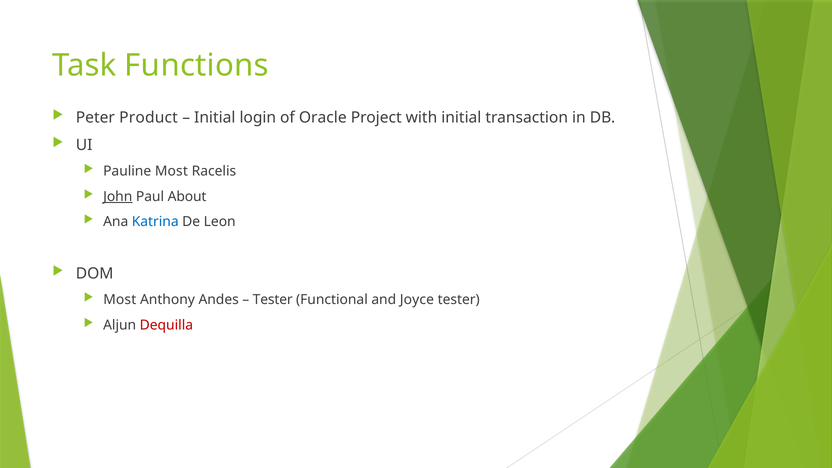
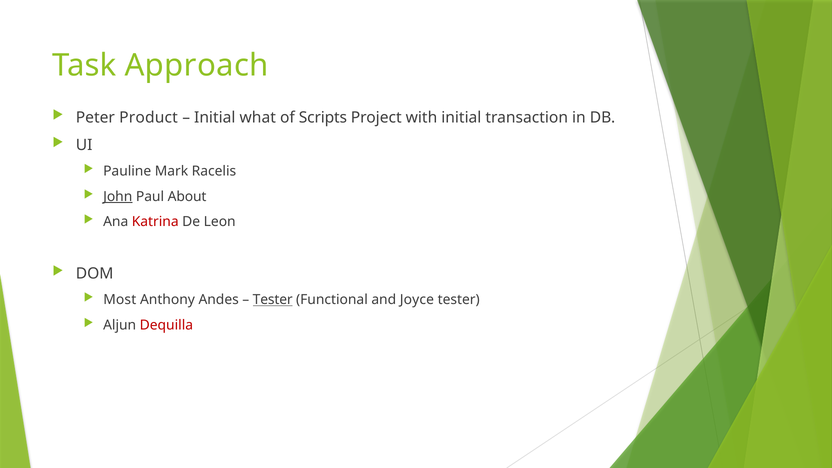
Functions: Functions -> Approach (197, 66)
login: login -> what (258, 118)
Oracle: Oracle -> Scripts (323, 118)
Pauline Most: Most -> Mark (171, 171)
Katrina colour: blue -> red (155, 222)
Tester underline: none -> present (273, 300)
